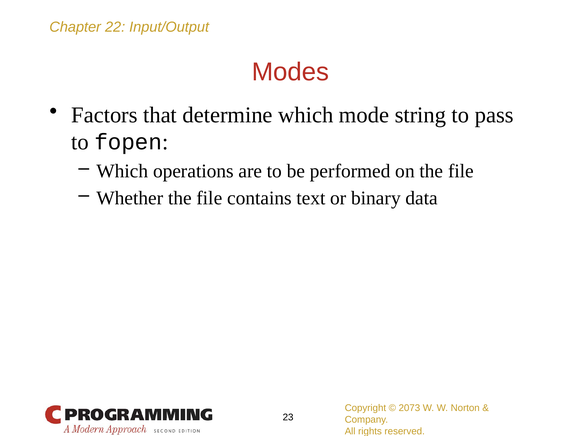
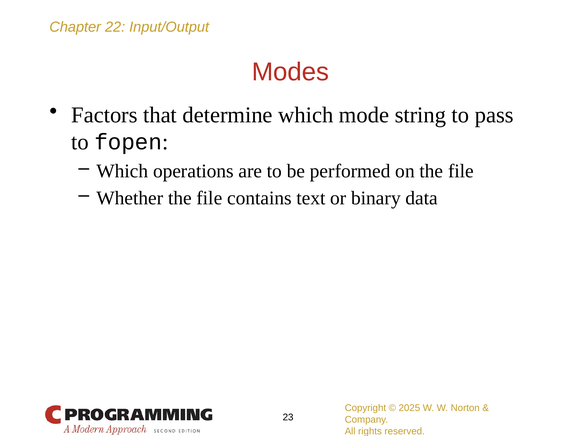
2073: 2073 -> 2025 (409, 408)
